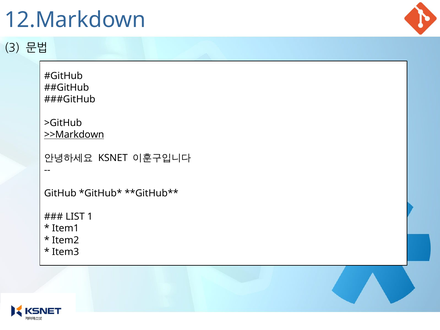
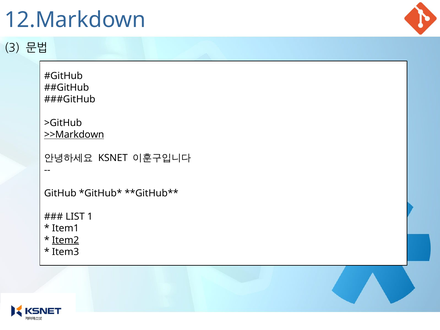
Item2 underline: none -> present (65, 240)
